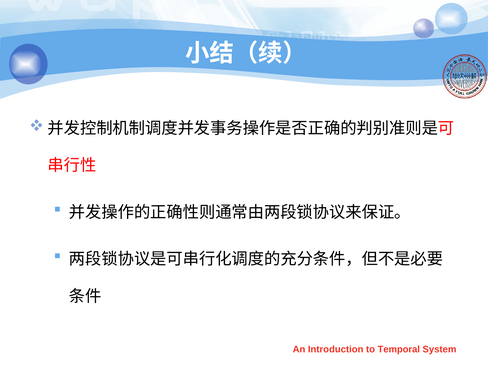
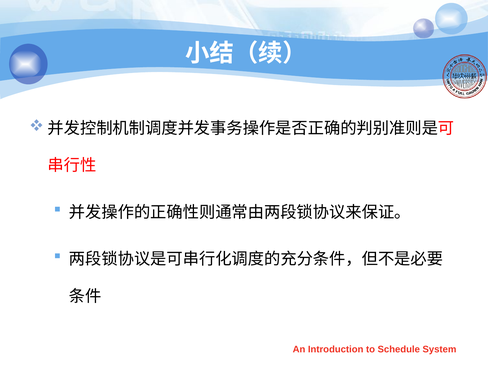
Temporal: Temporal -> Schedule (399, 349)
